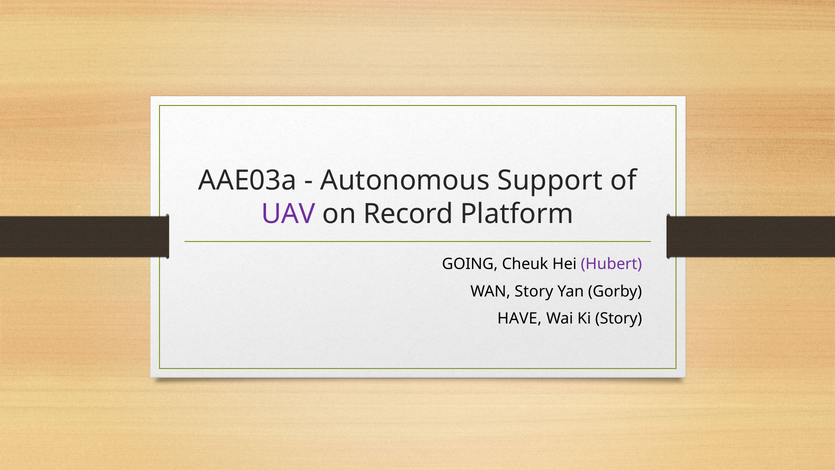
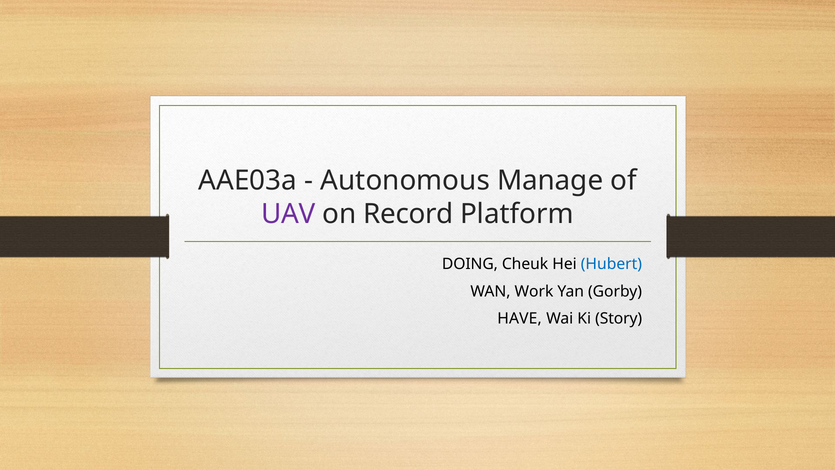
Support: Support -> Manage (550, 181)
GOING: GOING -> DOING (470, 264)
Hubert colour: purple -> blue (611, 264)
WAN Story: Story -> Work (534, 291)
